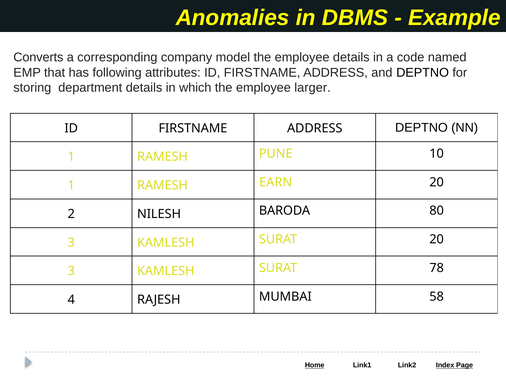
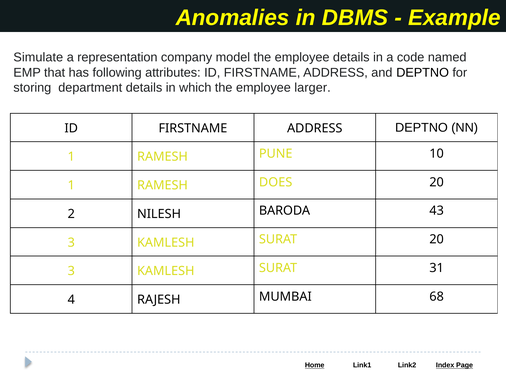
Converts: Converts -> Simulate (38, 57)
corresponding: corresponding -> representation (117, 57)
EARN: EARN -> DOES (276, 182)
80: 80 -> 43 (437, 211)
78: 78 -> 31 (437, 268)
58: 58 -> 68 (437, 296)
